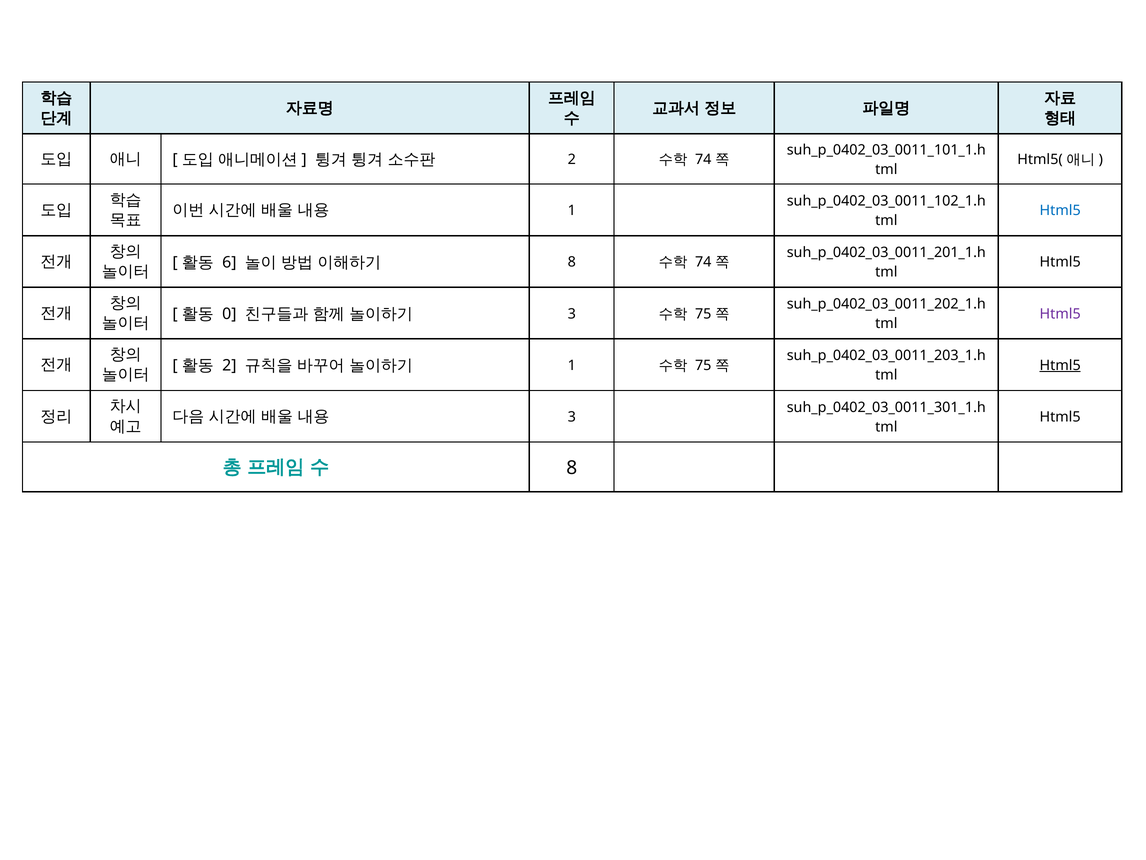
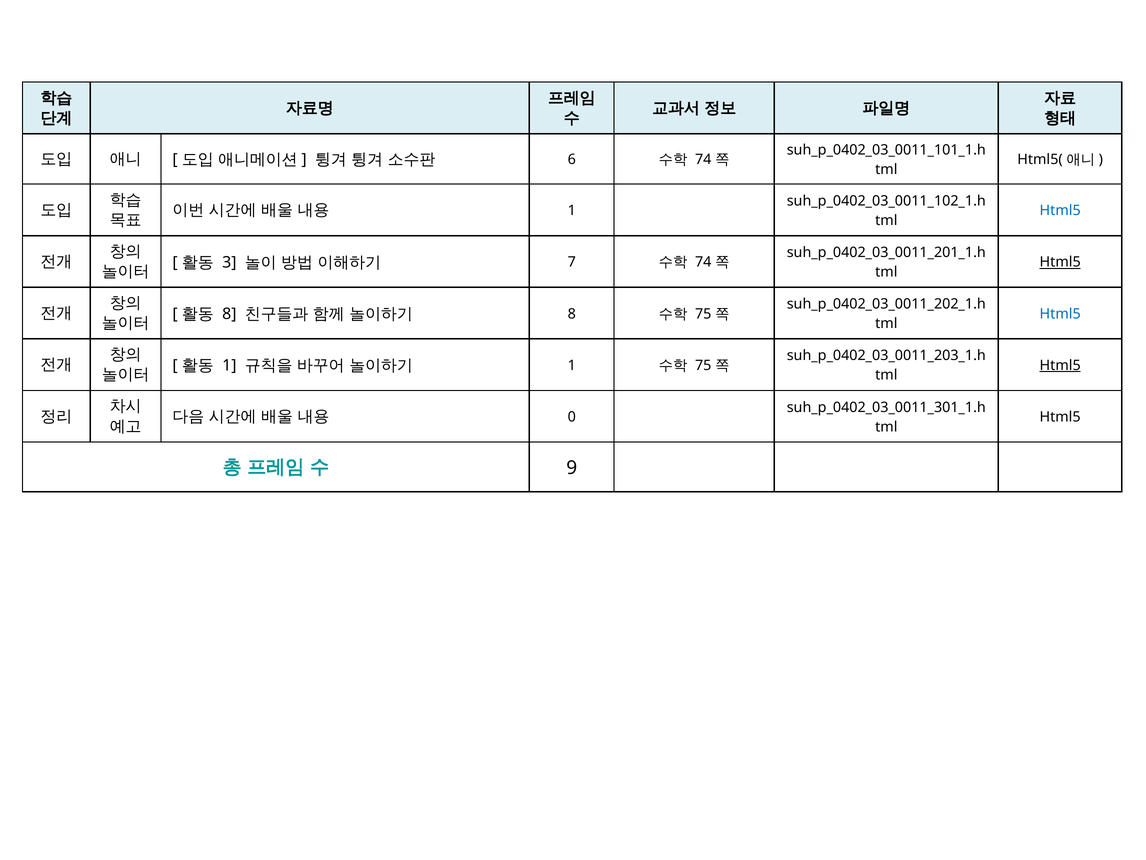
2: 2 -> 6 (572, 160)
Html5 underline: none -> present (1060, 262)
6: 6 -> 3 (229, 262)
8: 8 -> 7 (572, 262)
Html5 colour: purple -> blue (1060, 314)
0: 0 -> 8 (229, 314)
3: 3 -> 8 (572, 314)
2: 2 -> 1 (229, 365)
3: 3 -> 0 (572, 417)
8: 8 -> 9 (572, 468)
